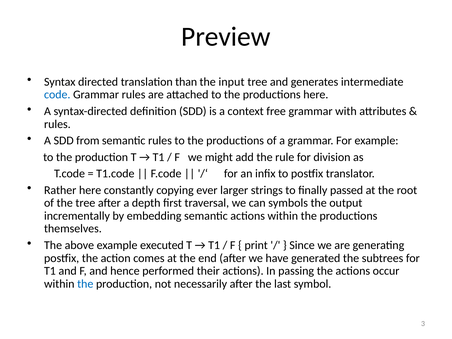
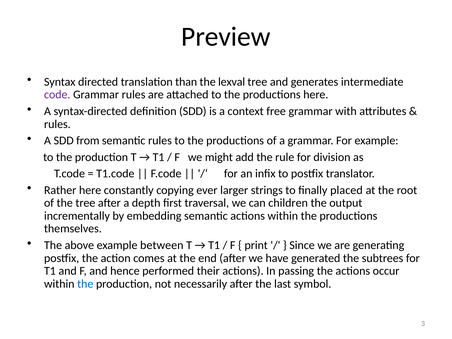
input: input -> lexval (232, 82)
code colour: blue -> purple (57, 95)
passed: passed -> placed (346, 190)
symbols: symbols -> children (288, 203)
executed: executed -> between (162, 245)
